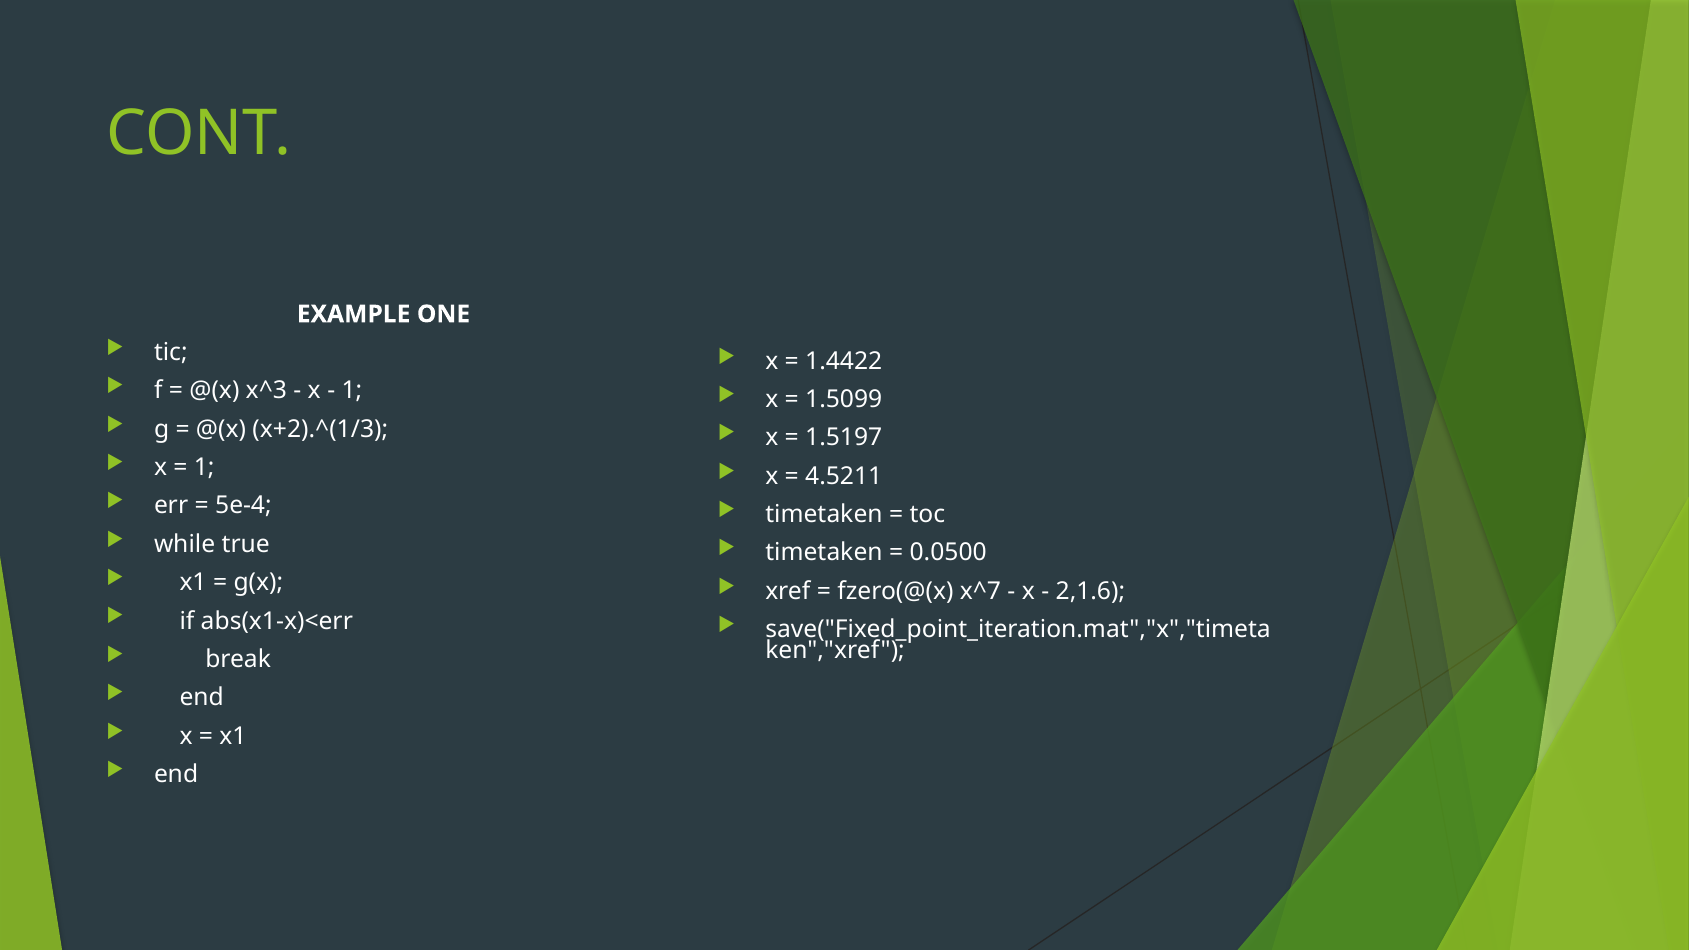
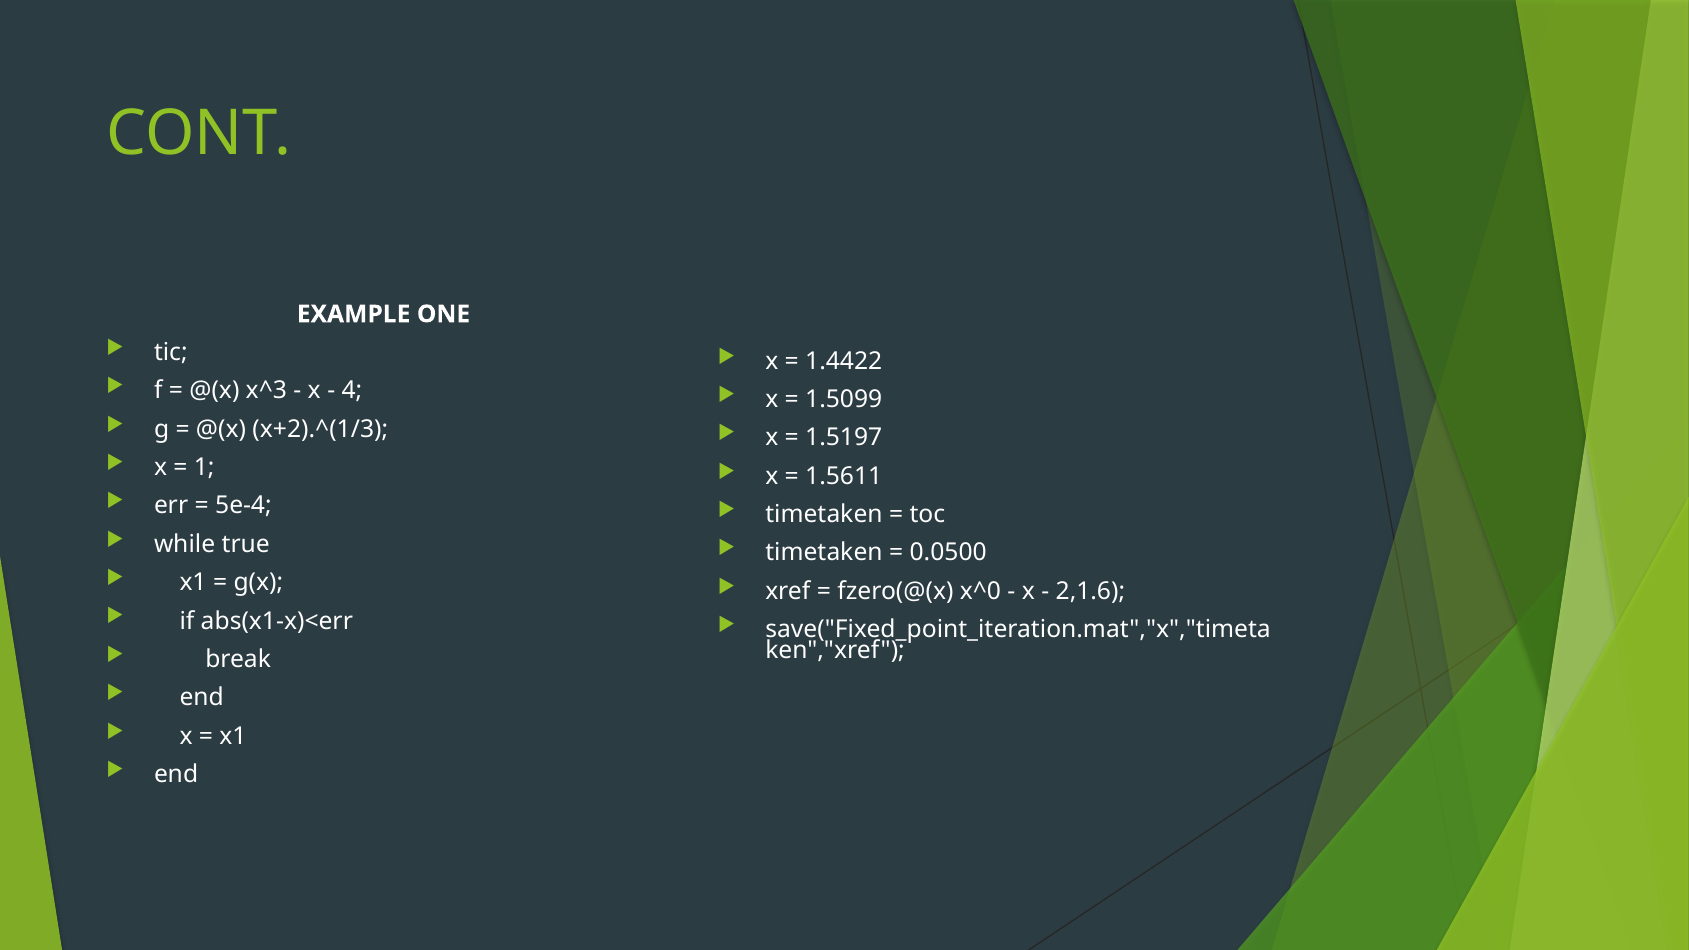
1: 1 -> 4 (352, 391)
4.5211: 4.5211 -> 1.5611 (844, 476)
x^7: x^7 -> x^0 (980, 591)
